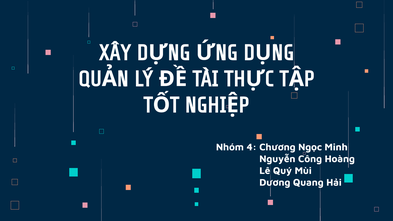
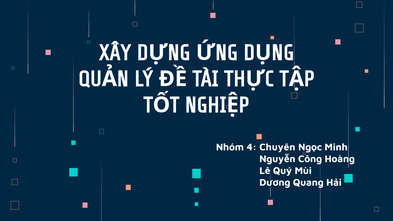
Chương: Chương -> Chuyên (277, 147)
